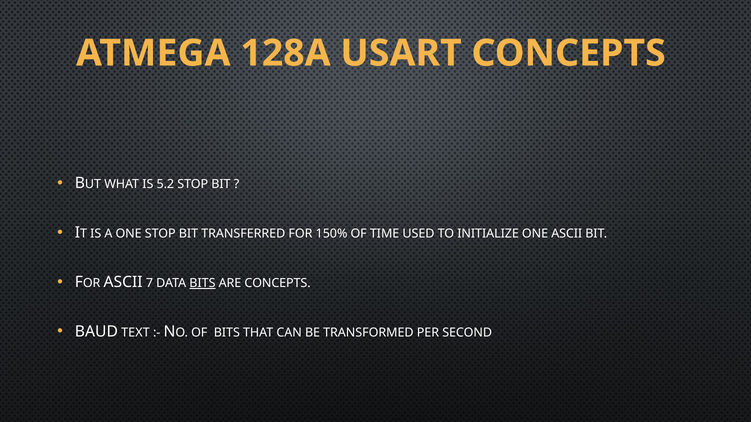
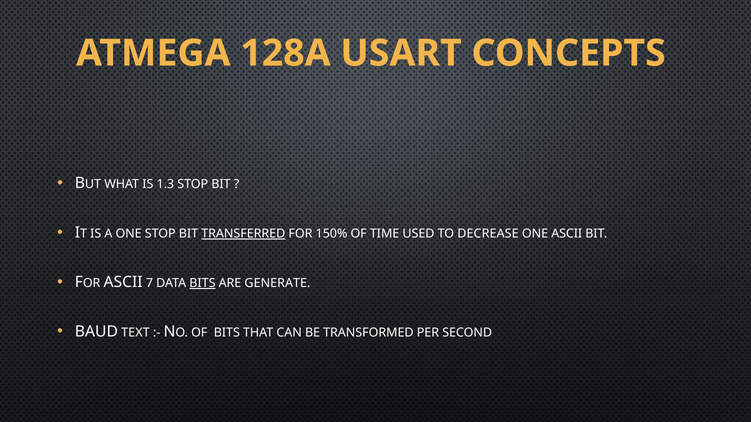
5.2: 5.2 -> 1.3 (165, 184)
TRANSFERRED underline: none -> present (243, 234)
INITIALIZE: INITIALIZE -> DECREASE (488, 234)
ARE CONCEPTS: CONCEPTS -> GENERATE (277, 283)
